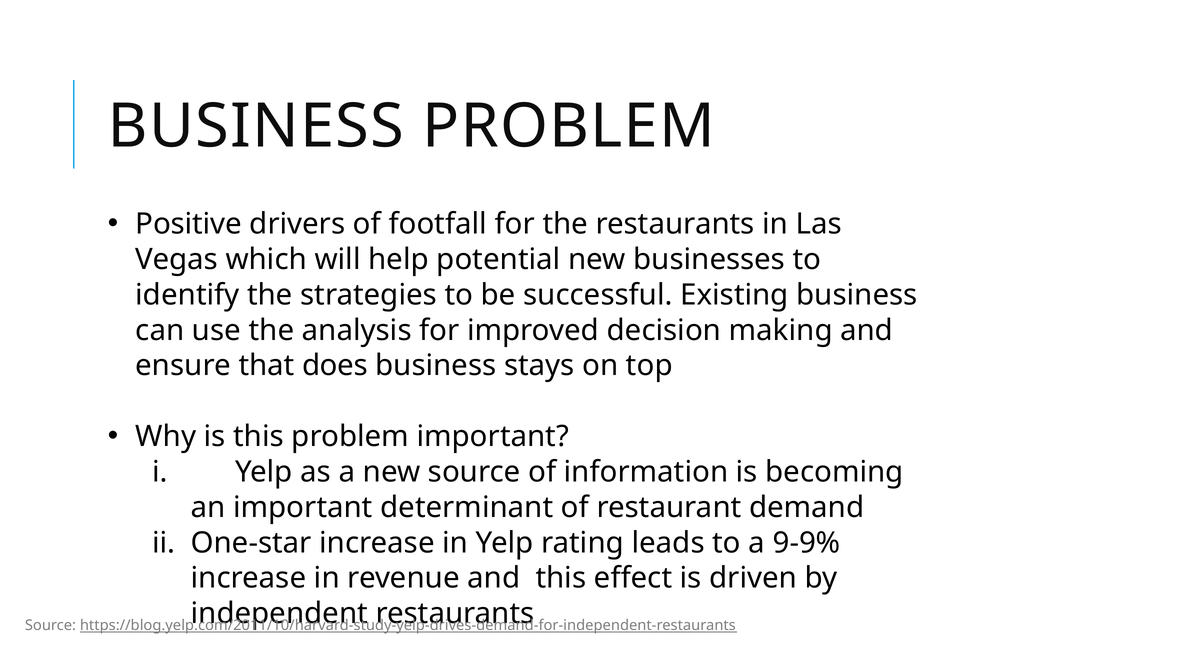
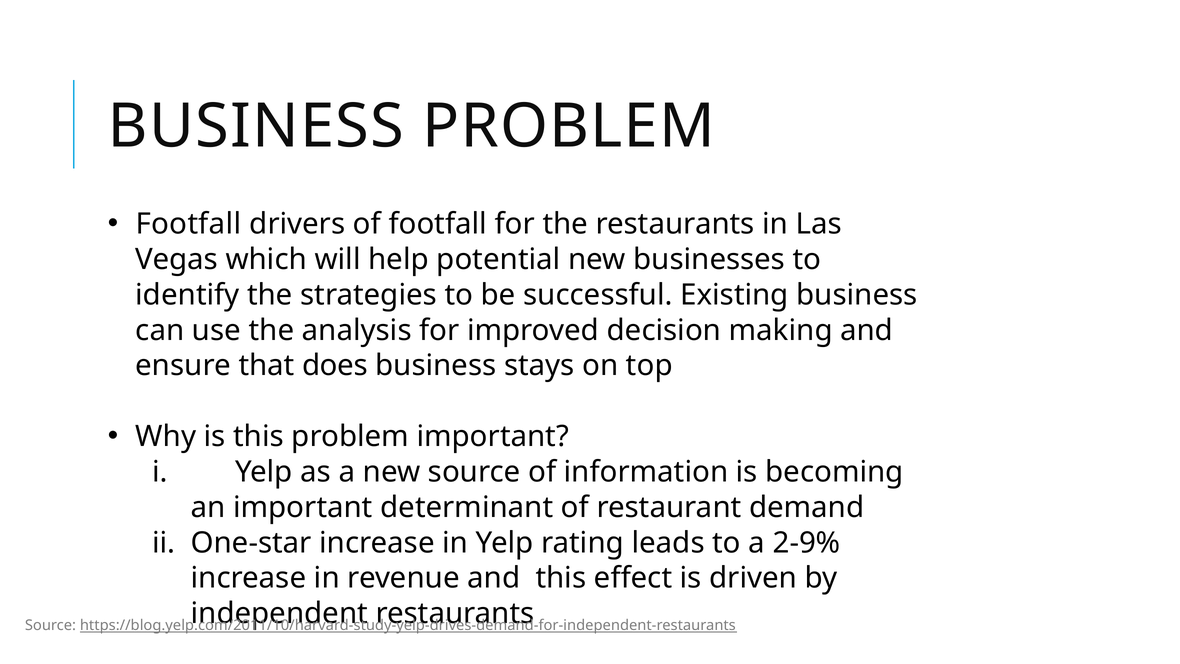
Positive: Positive -> Footfall (188, 224)
9-9%: 9-9% -> 2-9% (807, 543)
